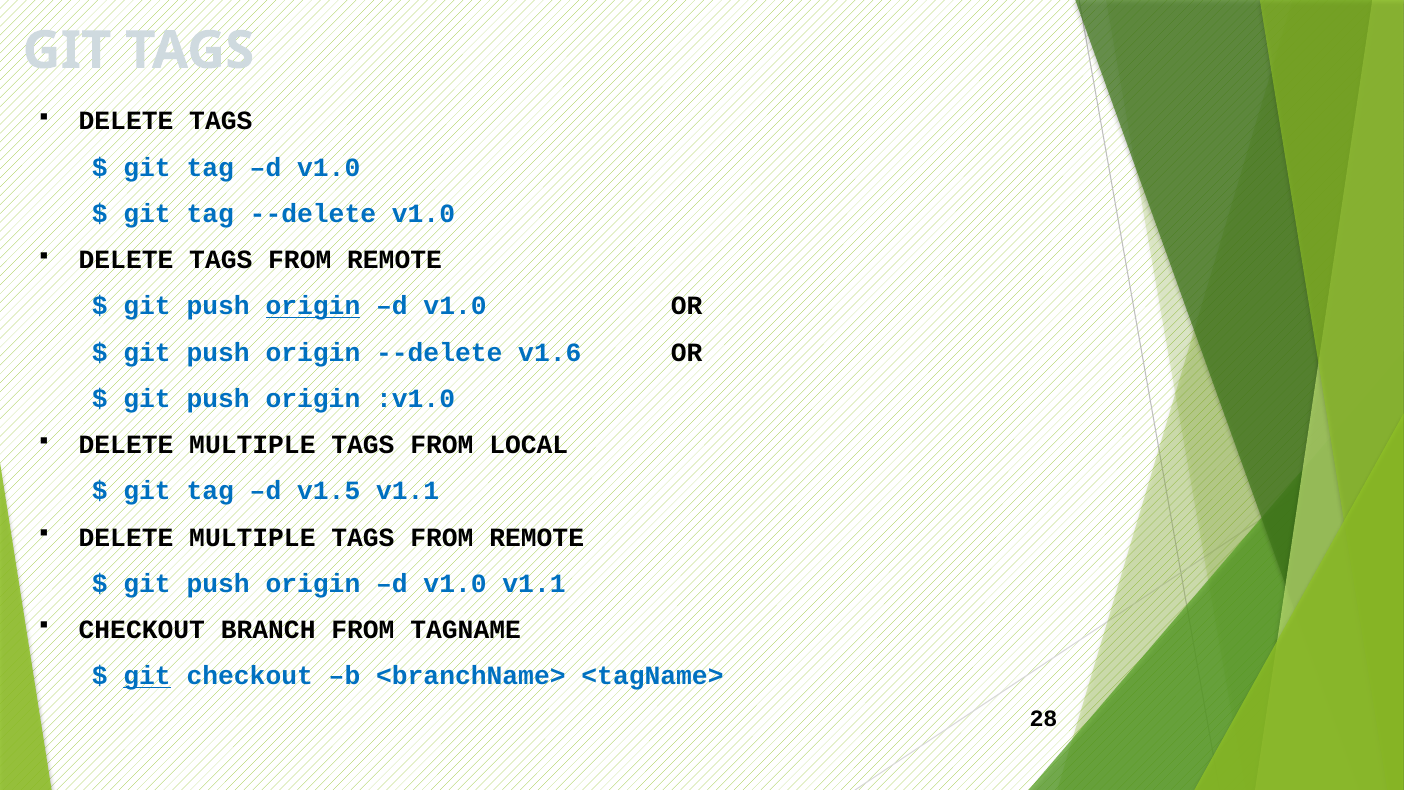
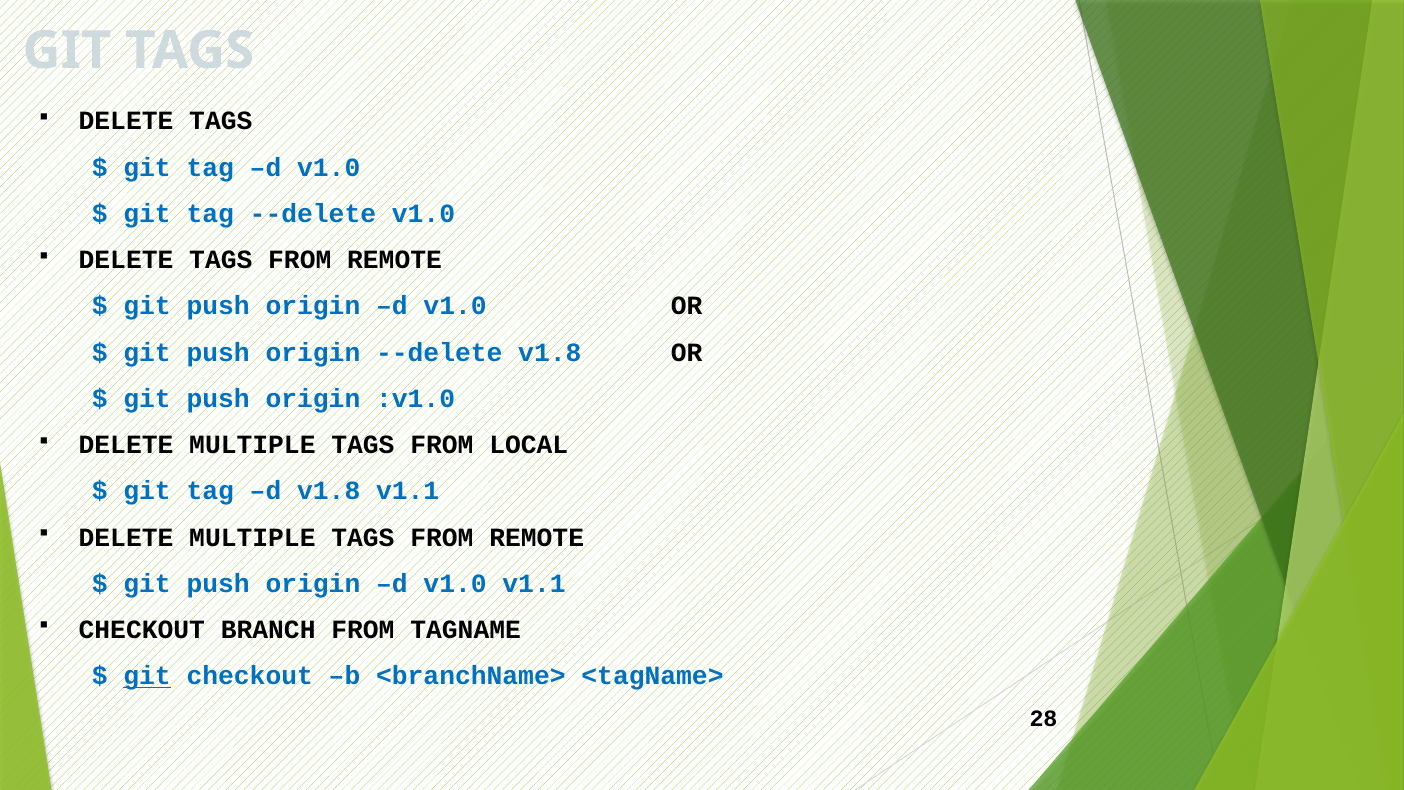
origin underline: present -> none (313, 306)
--delete v1.6: v1.6 -> v1.8 (550, 352)
d v1.5: v1.5 -> v1.8 (329, 491)
